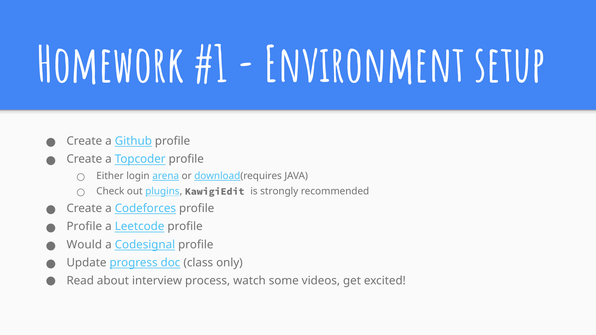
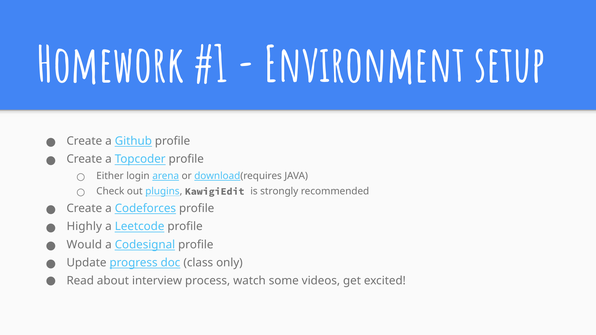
Profile: Profile -> Highly (84, 227)
